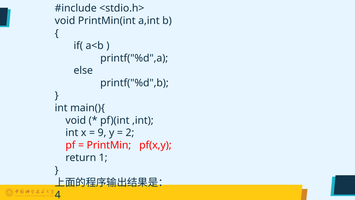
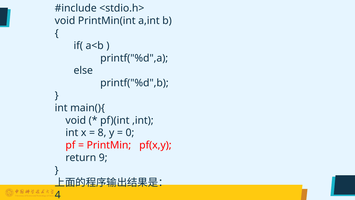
9: 9 -> 8 (102, 133)
2: 2 -> 0 (130, 133)
1: 1 -> 9 (103, 157)
